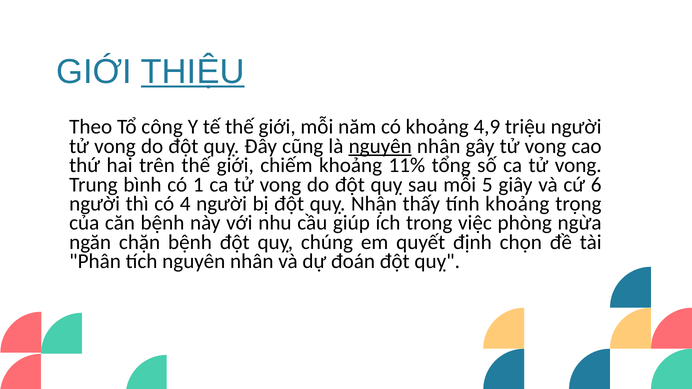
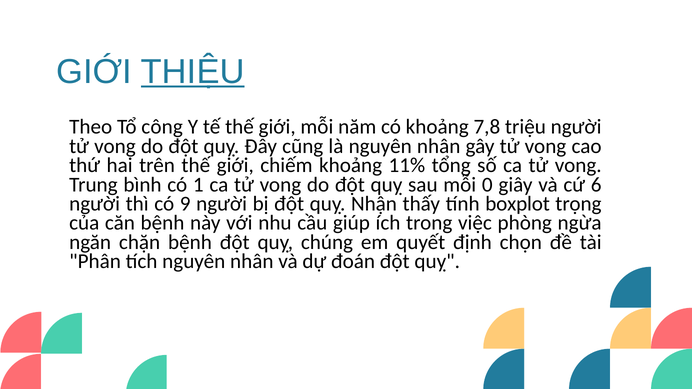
4,9: 4,9 -> 7,8 (487, 127)
nguyên underline: present -> none (380, 146)
5: 5 -> 0 (487, 185)
4: 4 -> 9 (185, 204)
tính khoảng: khoảng -> boxplot (518, 204)
